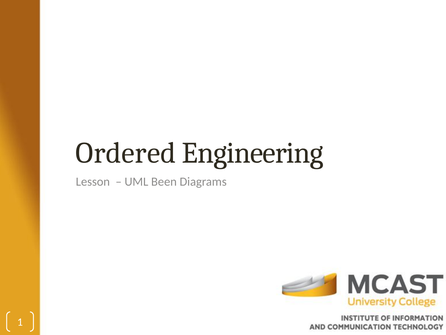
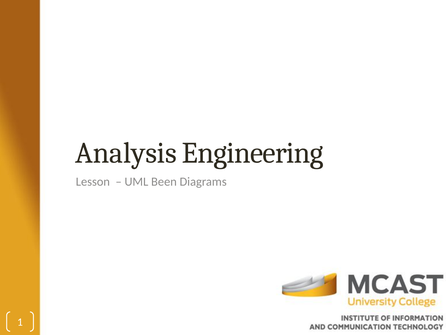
Ordered: Ordered -> Analysis (126, 153)
